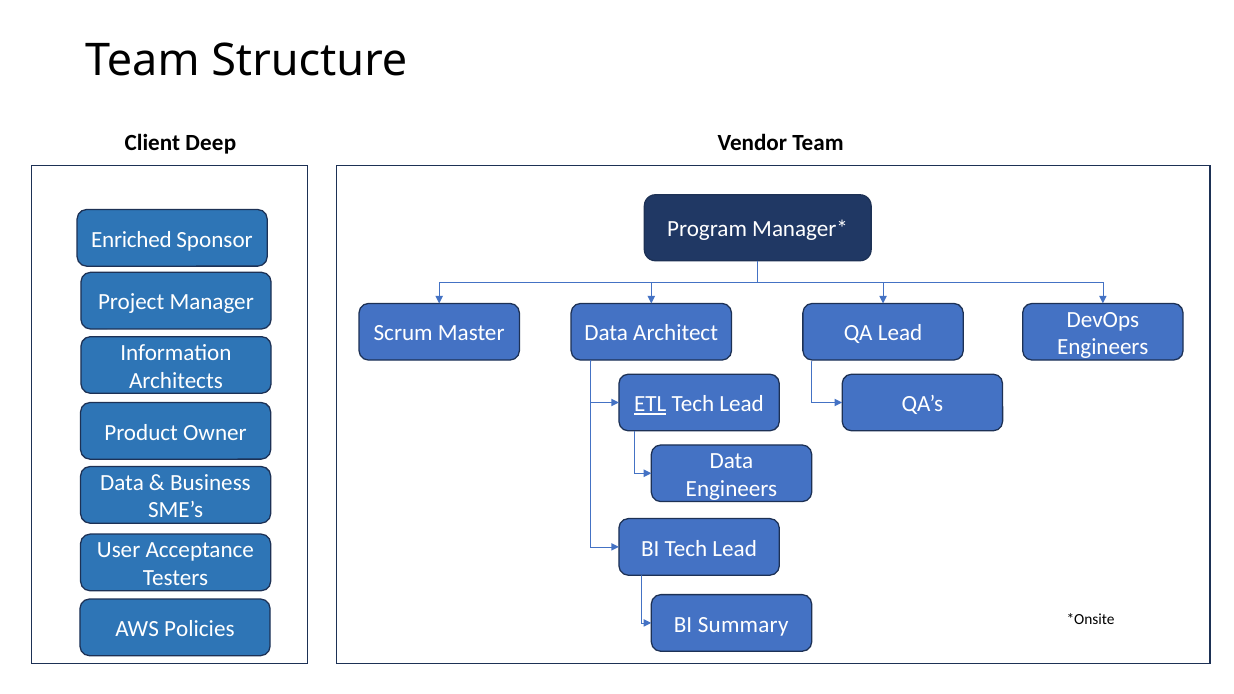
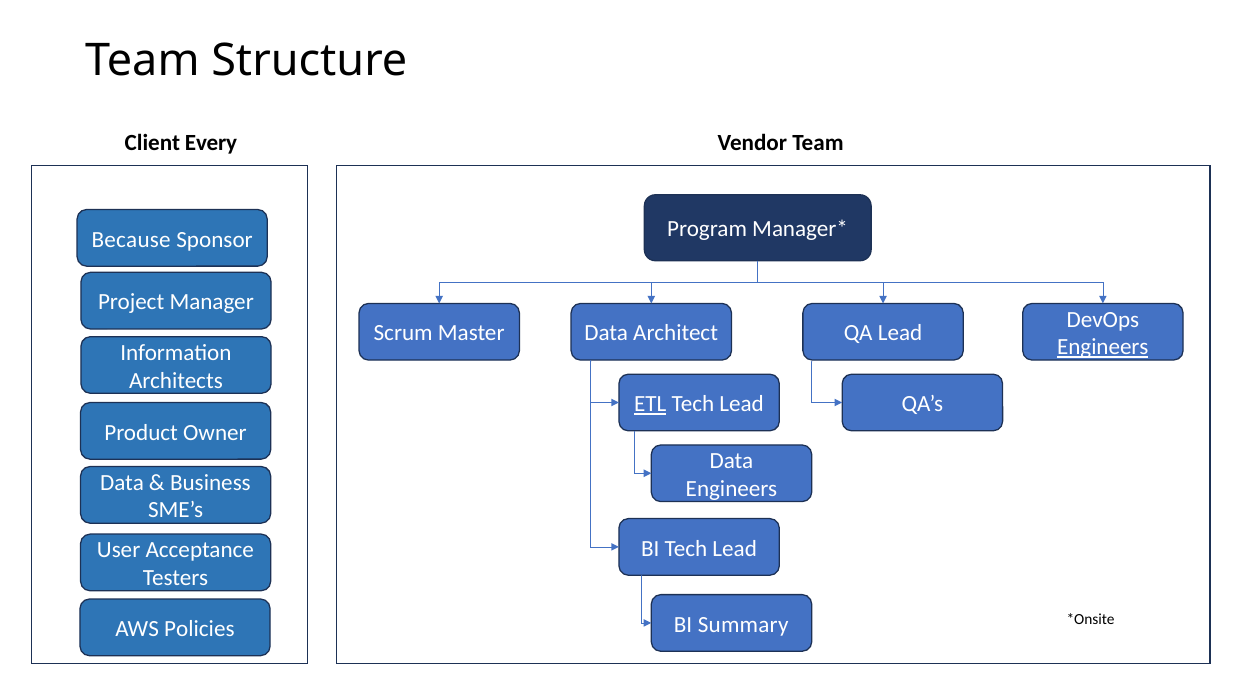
Deep: Deep -> Every (211, 143)
Enriched: Enriched -> Because (131, 239)
Engineers underline: none -> present (1103, 347)
